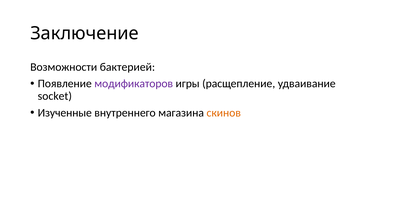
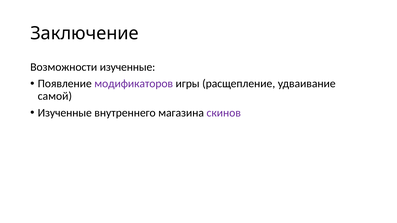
Возможности бактерией: бактерией -> изученные (128, 67)
socket: socket -> самой (55, 96)
скинов colour: orange -> purple (224, 113)
